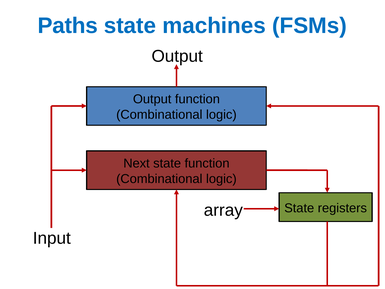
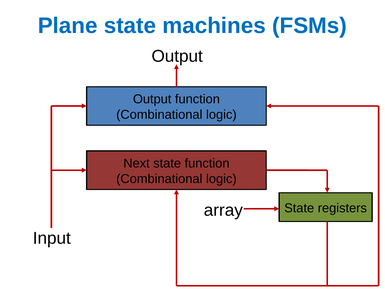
Paths: Paths -> Plane (68, 26)
